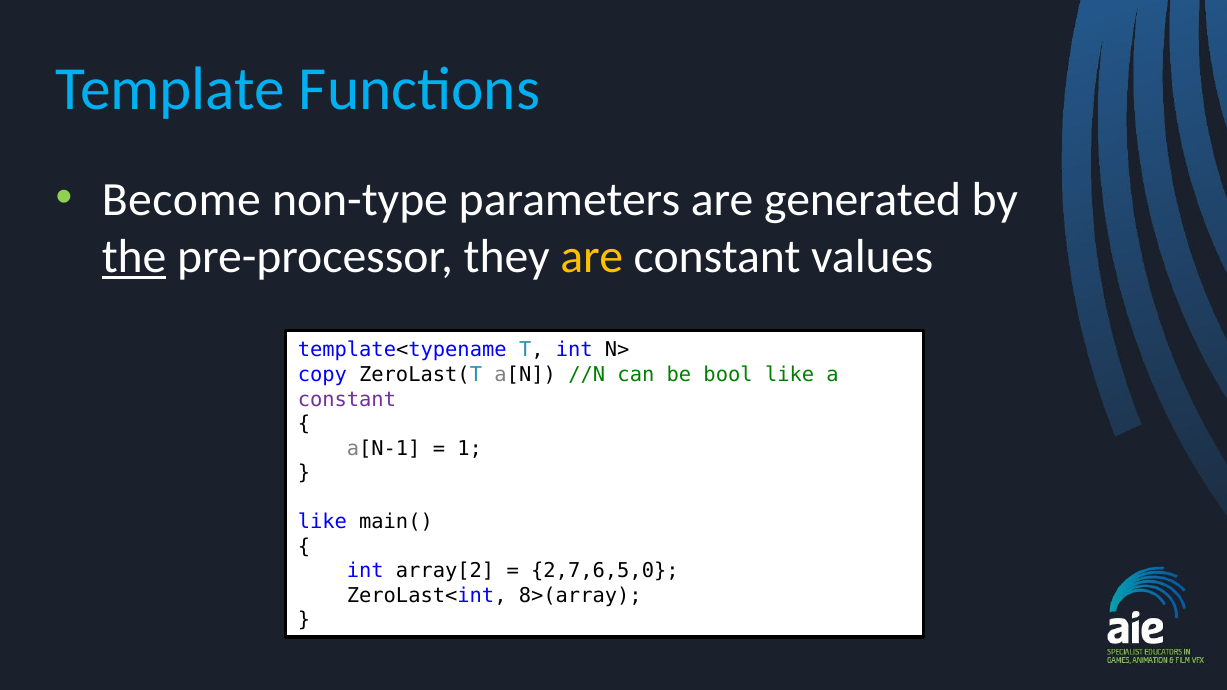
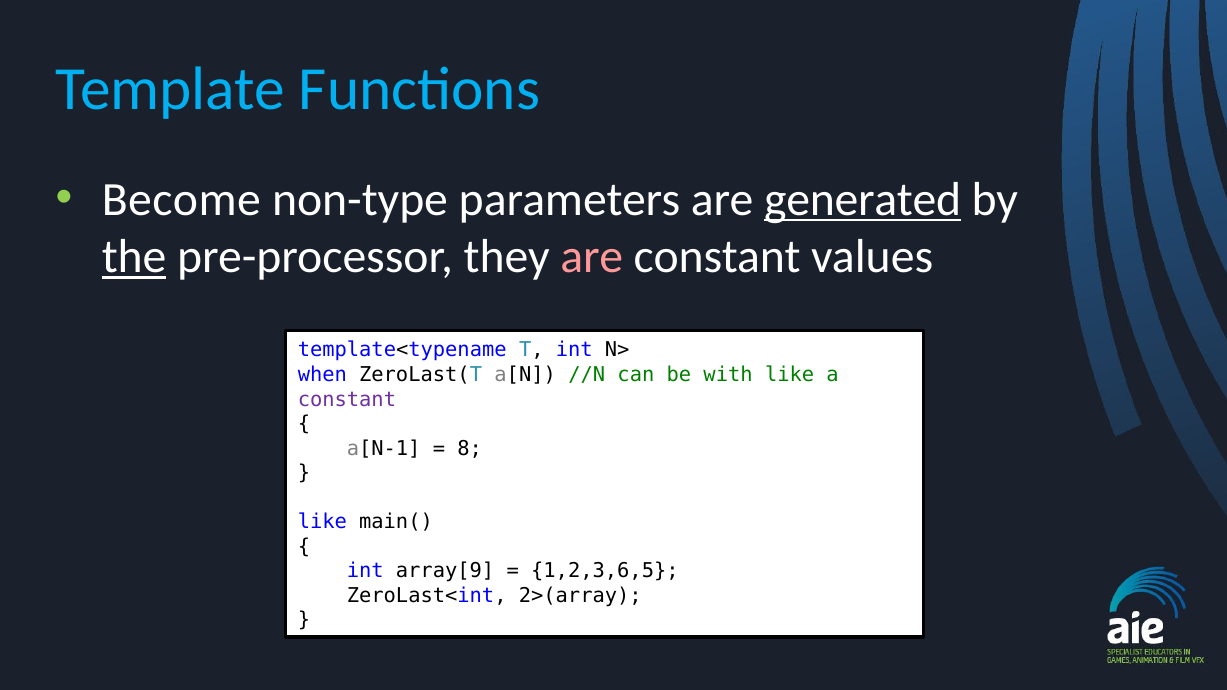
generated underline: none -> present (863, 200)
are colour: yellow -> pink (592, 257)
copy: copy -> when (322, 375)
bool: bool -> with (728, 375)
1: 1 -> 8 (470, 449)
array[2: array[2 -> array[9 (445, 571)
2,7,6,5,0: 2,7,6,5,0 -> 1,2,3,6,5 (605, 571)
8>(array: 8>(array -> 2>(array (580, 596)
